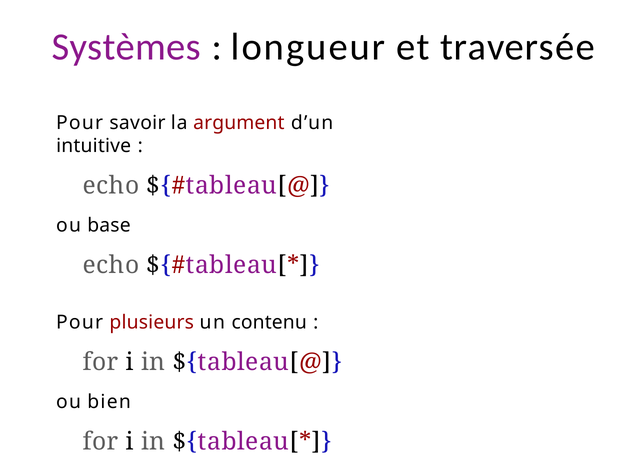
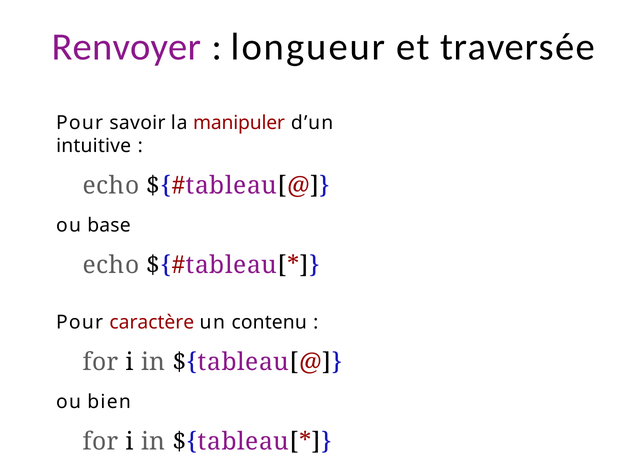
Systèmes: Systèmes -> Renvoyer (126, 47)
argument: argument -> manipuler (239, 123)
plusieurs: plusieurs -> caractère (152, 323)
